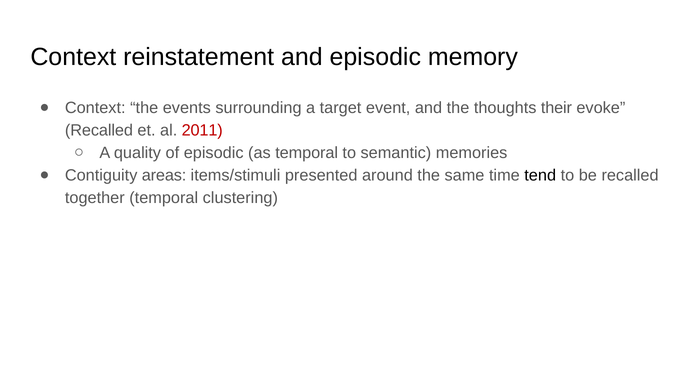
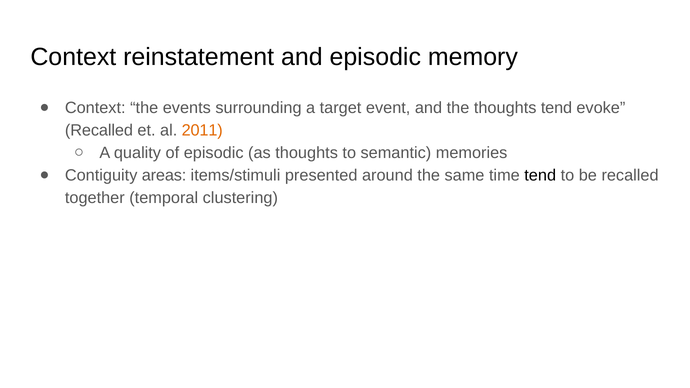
thoughts their: their -> tend (556, 108)
2011 colour: red -> orange (202, 130)
as temporal: temporal -> thoughts (307, 153)
